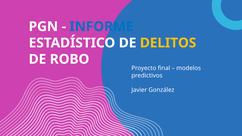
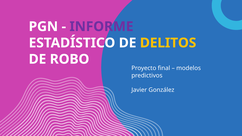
INFORME colour: blue -> purple (101, 27)
